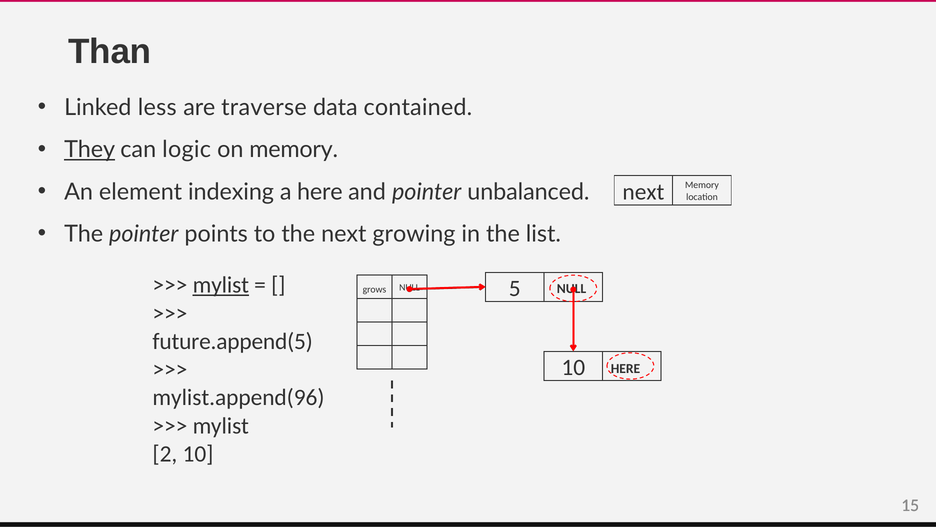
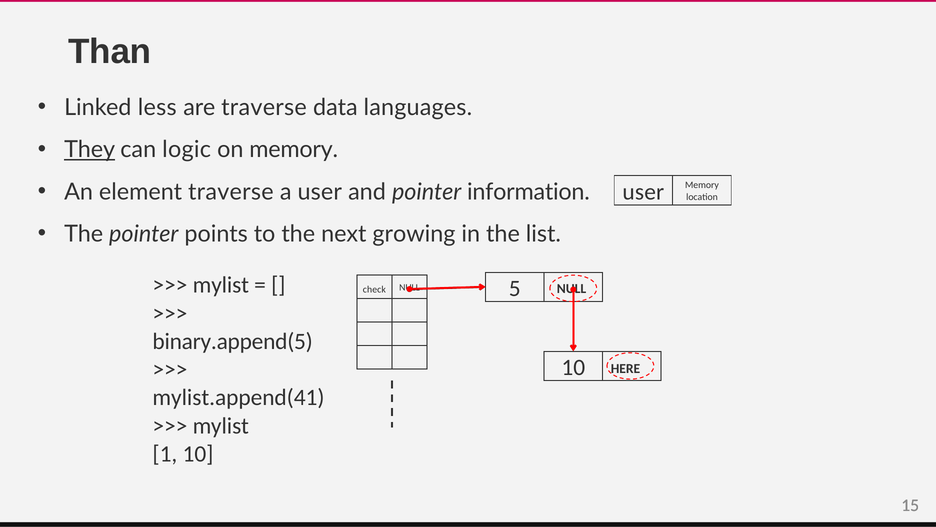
contained: contained -> languages (418, 107)
element indexing: indexing -> traverse (231, 192)
a here: here -> user (320, 192)
unbalanced: unbalanced -> information (528, 192)
next: next -> user (643, 192)
mylist underline: present -> none (221, 285)
grows: grows -> check (374, 289)
future.append(5: future.append(5 -> binary.append(5 (233, 341)
mylist.append(96: mylist.append(96 -> mylist.append(41 (238, 397)
2: 2 -> 1 (165, 453)
